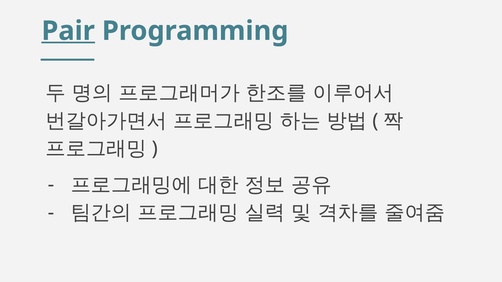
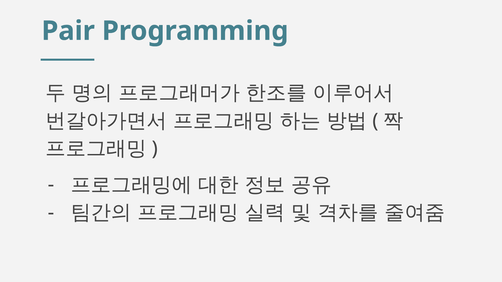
Pair underline: present -> none (68, 31)
